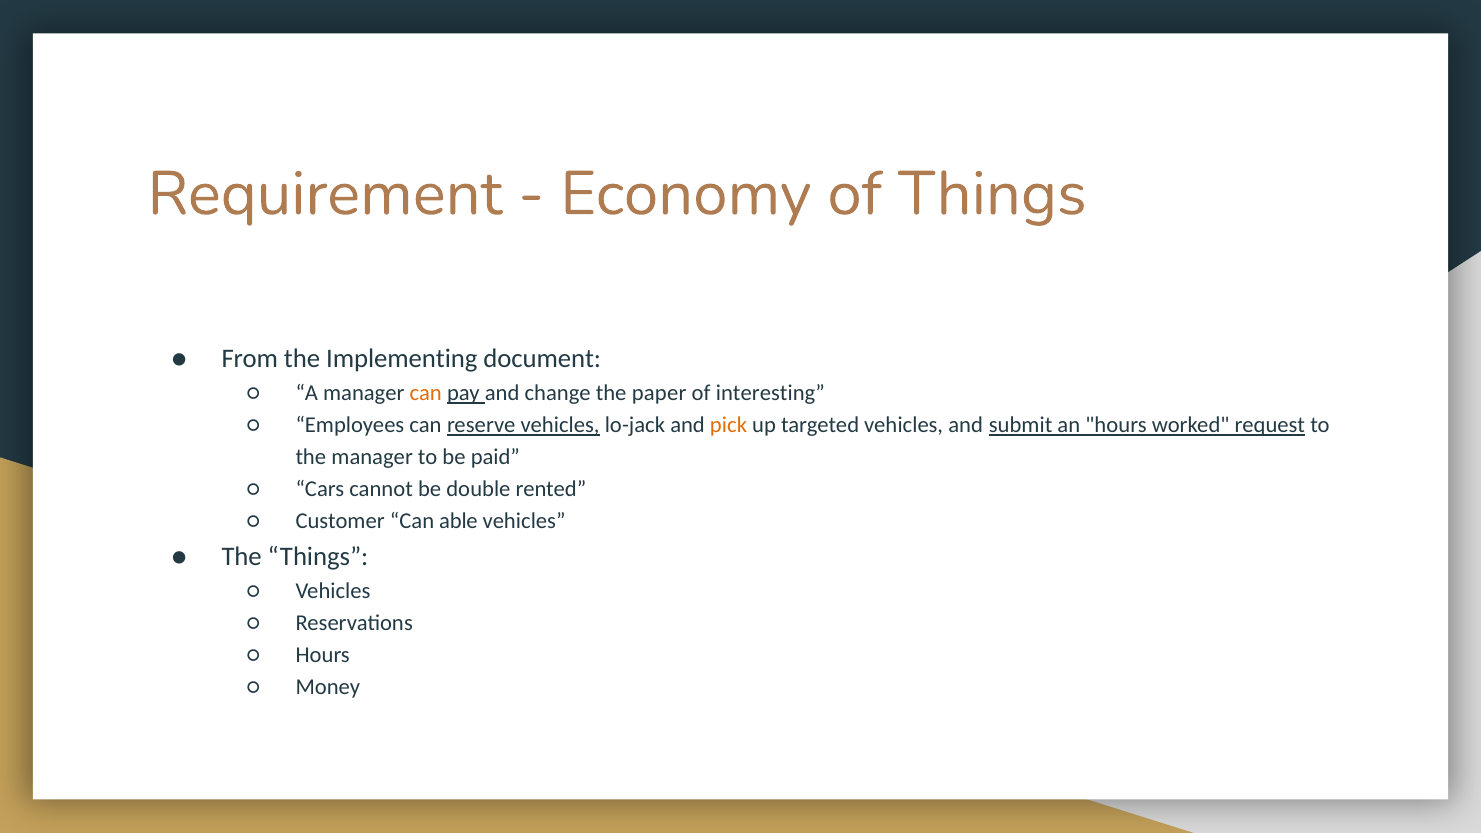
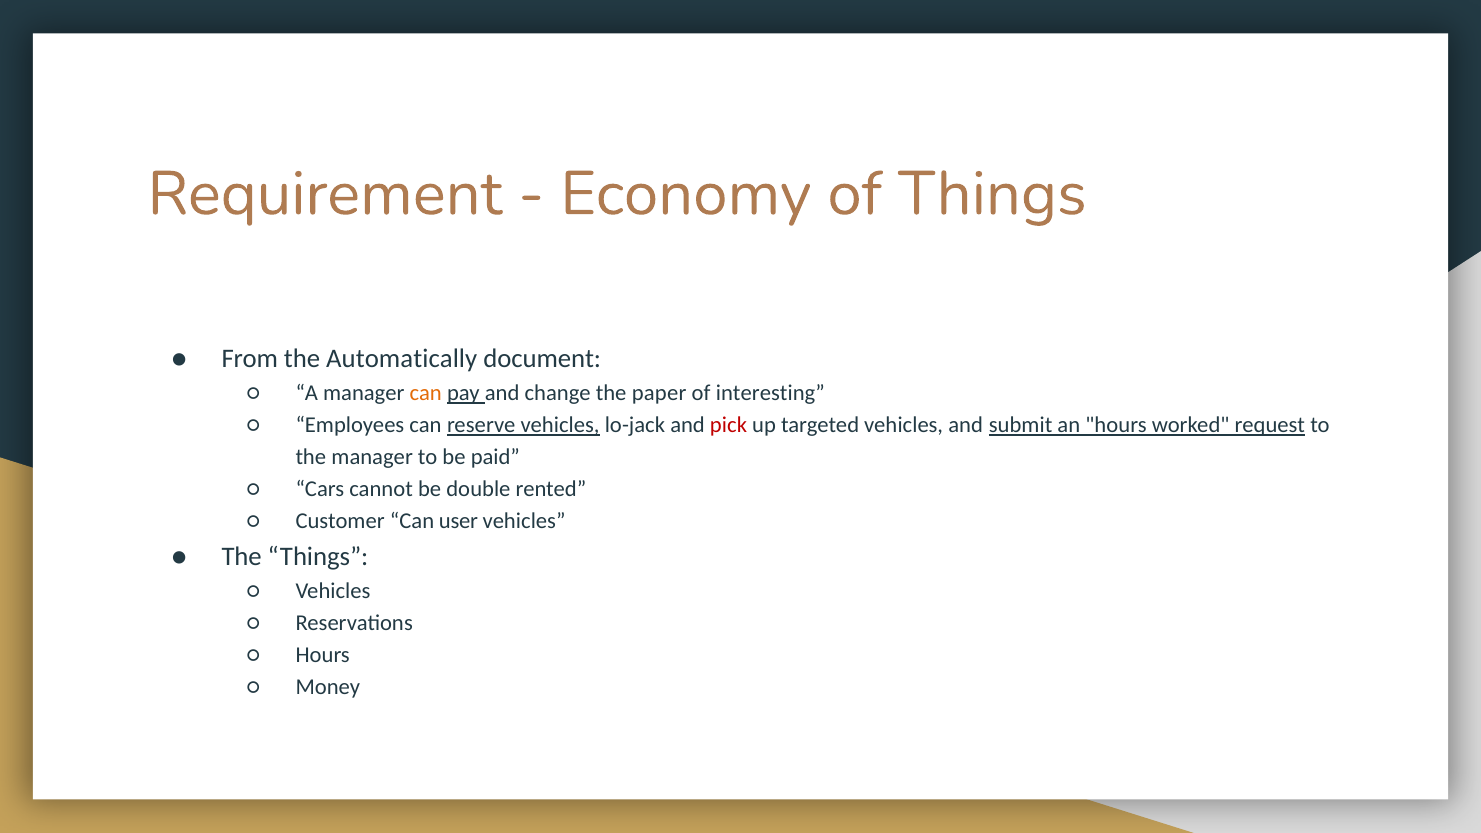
Implementing: Implementing -> Automatically (402, 359)
pick colour: orange -> red (729, 425)
able: able -> user (458, 521)
